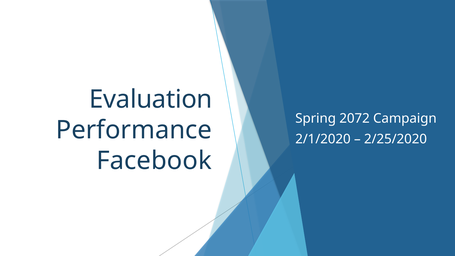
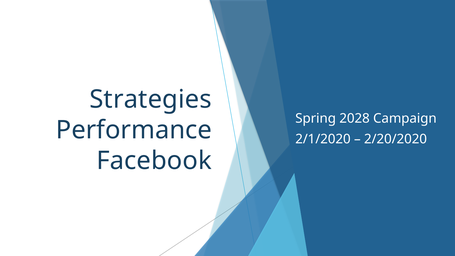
Evaluation: Evaluation -> Strategies (151, 99)
2072: 2072 -> 2028 (355, 118)
2/25/2020: 2/25/2020 -> 2/20/2020 (396, 139)
